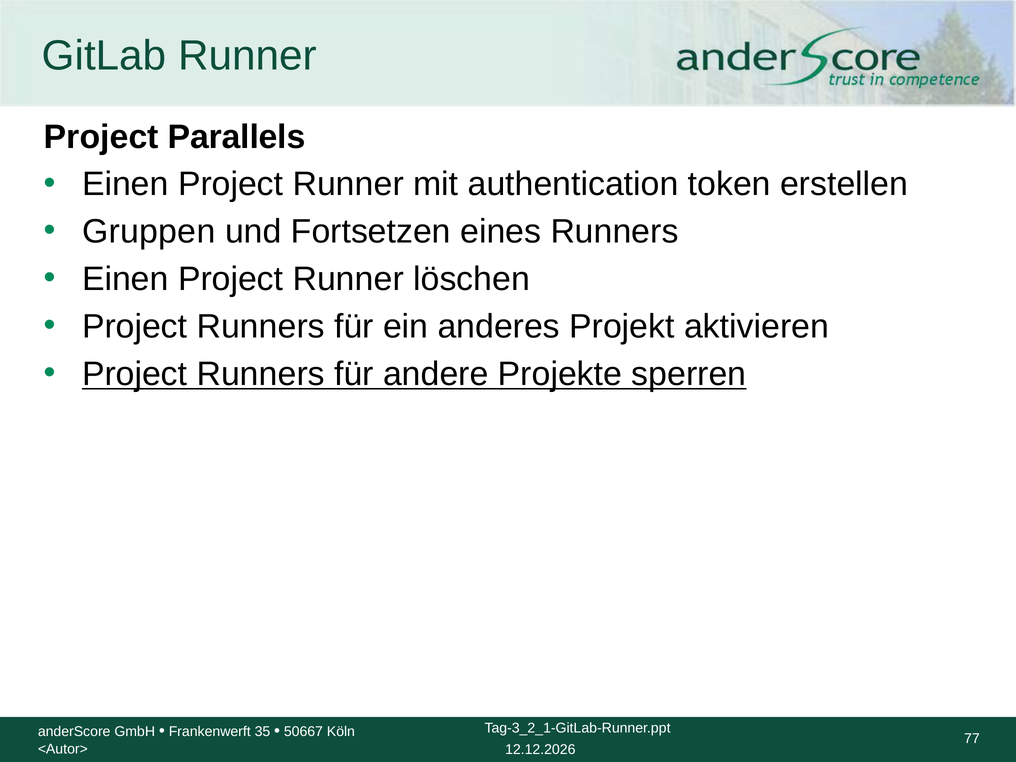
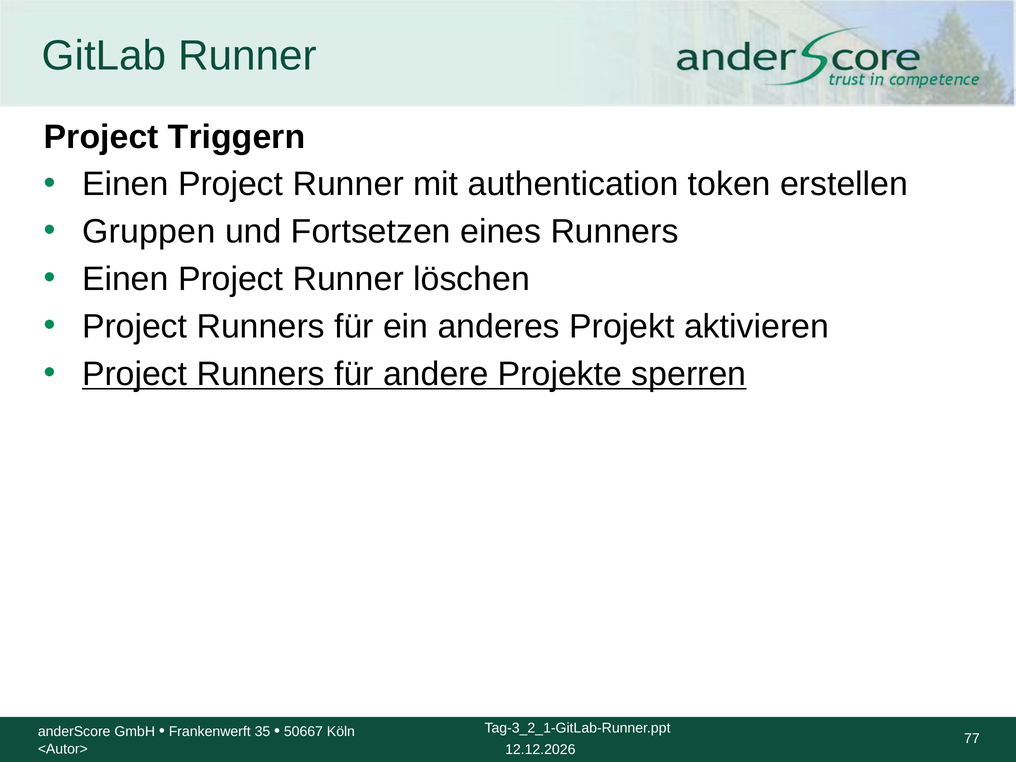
Parallels: Parallels -> Triggern (237, 137)
